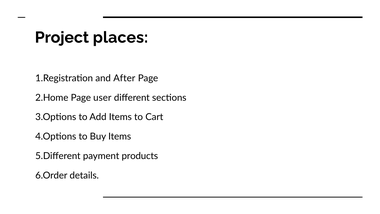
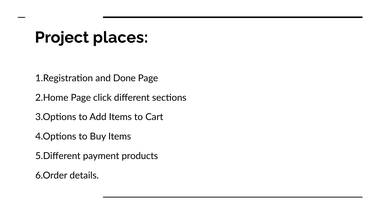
After: After -> Done (124, 78)
user: user -> click (102, 98)
